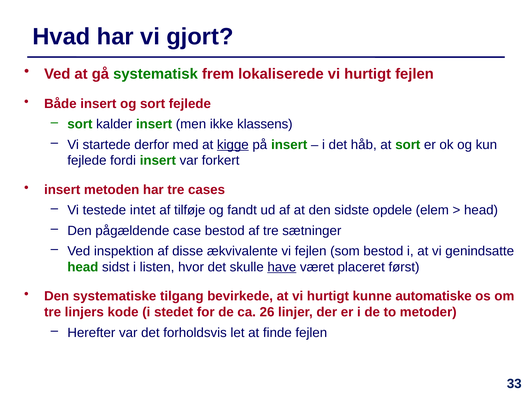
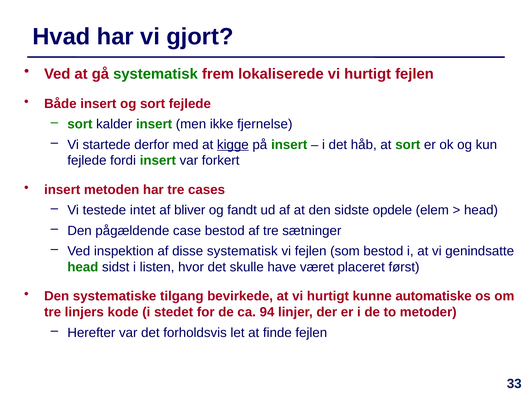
klassens: klassens -> fjernelse (265, 124)
tilføje: tilføje -> bliver (190, 210)
disse ækvivalente: ækvivalente -> systematisk (242, 251)
have underline: present -> none (282, 267)
26: 26 -> 94 (267, 312)
